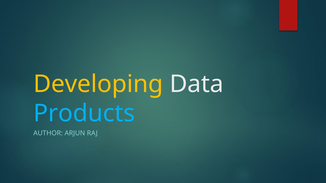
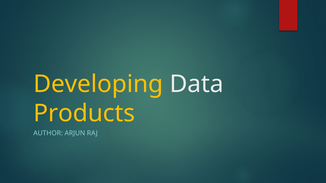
Products colour: light blue -> yellow (84, 114)
